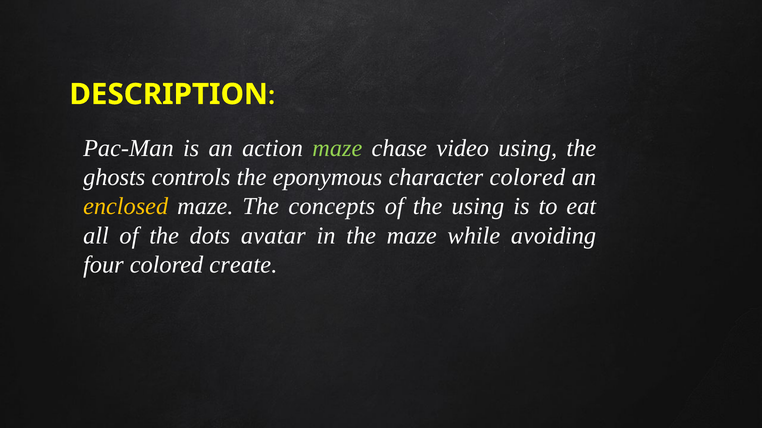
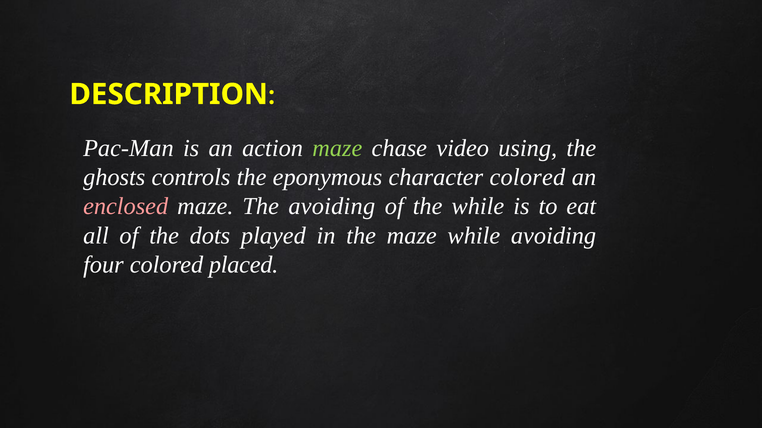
enclosed colour: yellow -> pink (126, 207)
The concepts: concepts -> avoiding (332, 207)
the using: using -> while (478, 207)
avatar: avatar -> played (273, 236)
create: create -> placed (244, 265)
